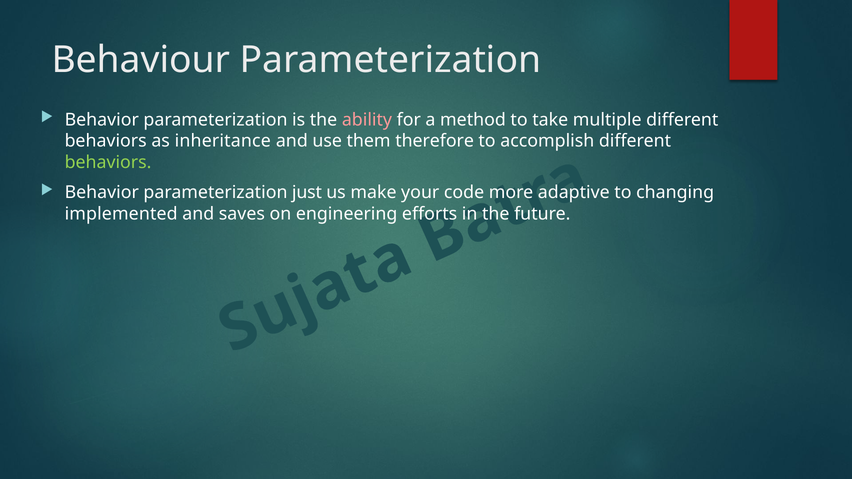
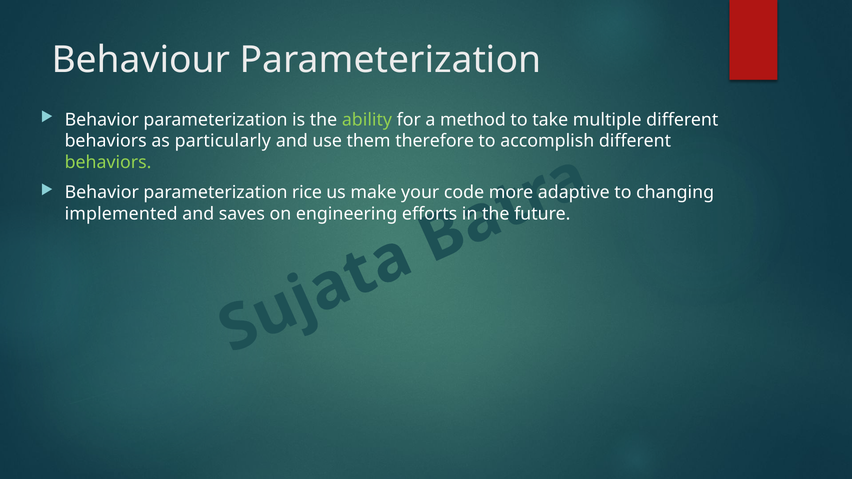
ability colour: pink -> light green (367, 120)
inheritance: inheritance -> particularly (223, 141)
just: just -> rice (307, 193)
